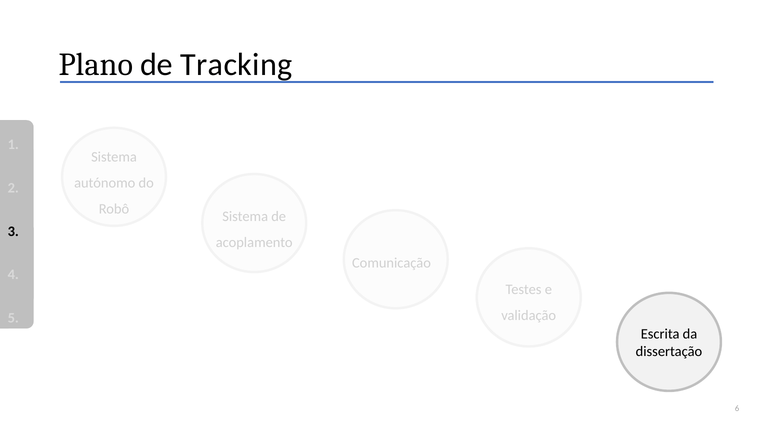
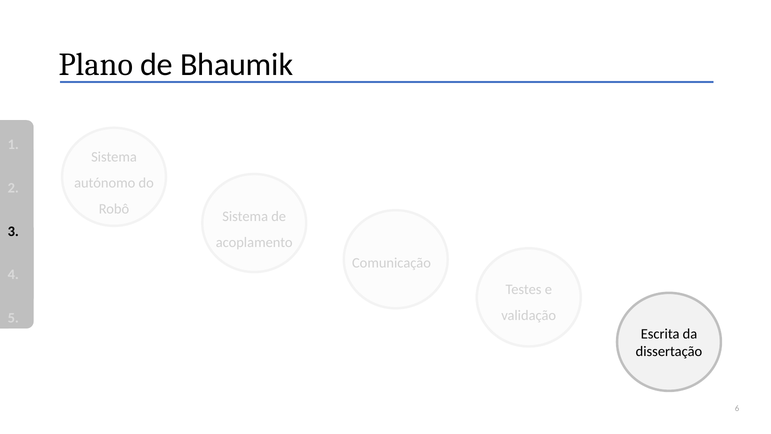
Tracking: Tracking -> Bhaumik (237, 65)
